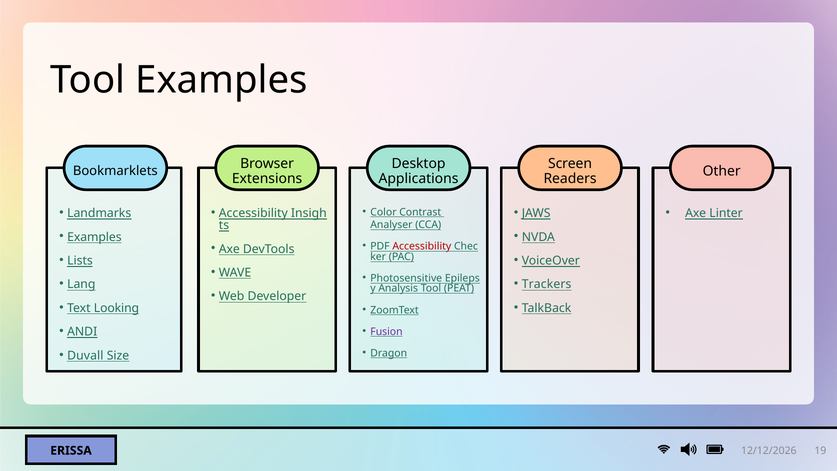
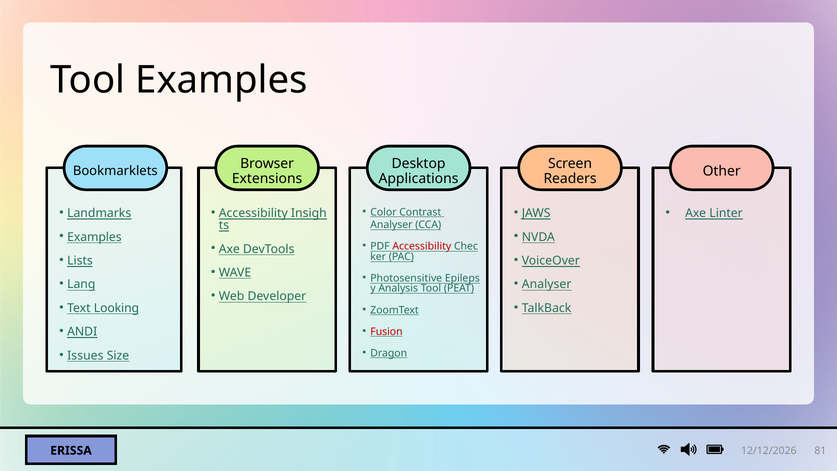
Trackers: Trackers -> Analyser (547, 284)
Fusion colour: purple -> red (386, 331)
Duvall: Duvall -> Issues (85, 355)
19: 19 -> 81 (820, 451)
